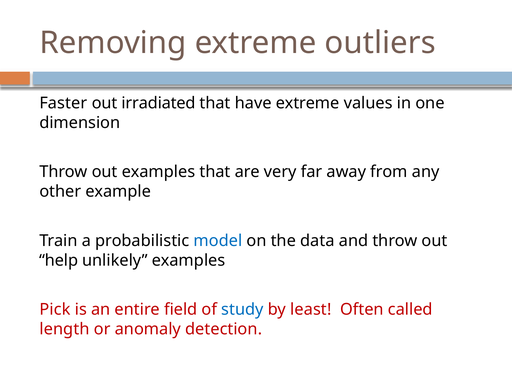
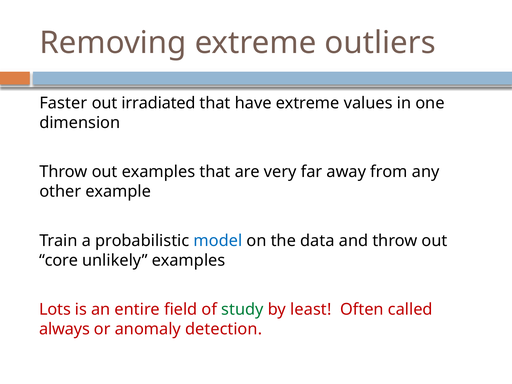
help: help -> core (59, 260)
Pick: Pick -> Lots (55, 309)
study colour: blue -> green (242, 309)
length: length -> always (65, 329)
